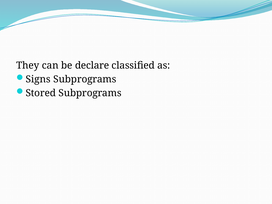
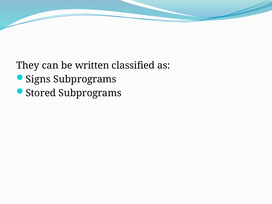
declare: declare -> written (92, 65)
